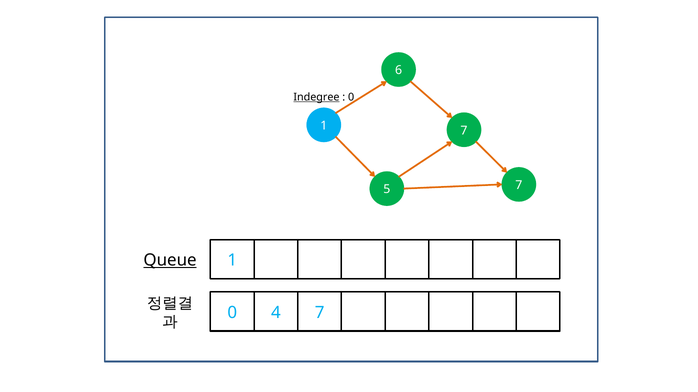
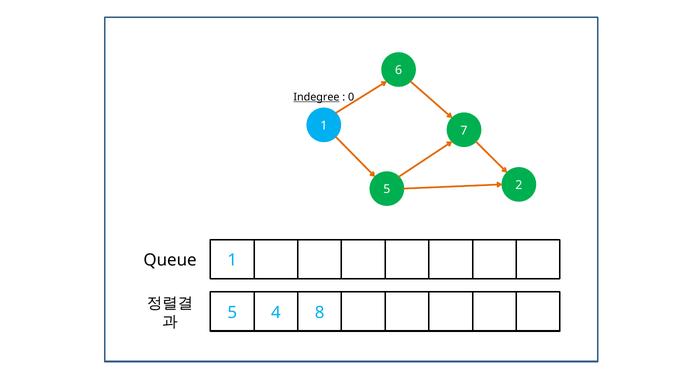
5 7: 7 -> 2 (519, 185)
Queue underline: present -> none (170, 261)
0: 0 -> 5 (232, 313)
4 7: 7 -> 8 (320, 313)
